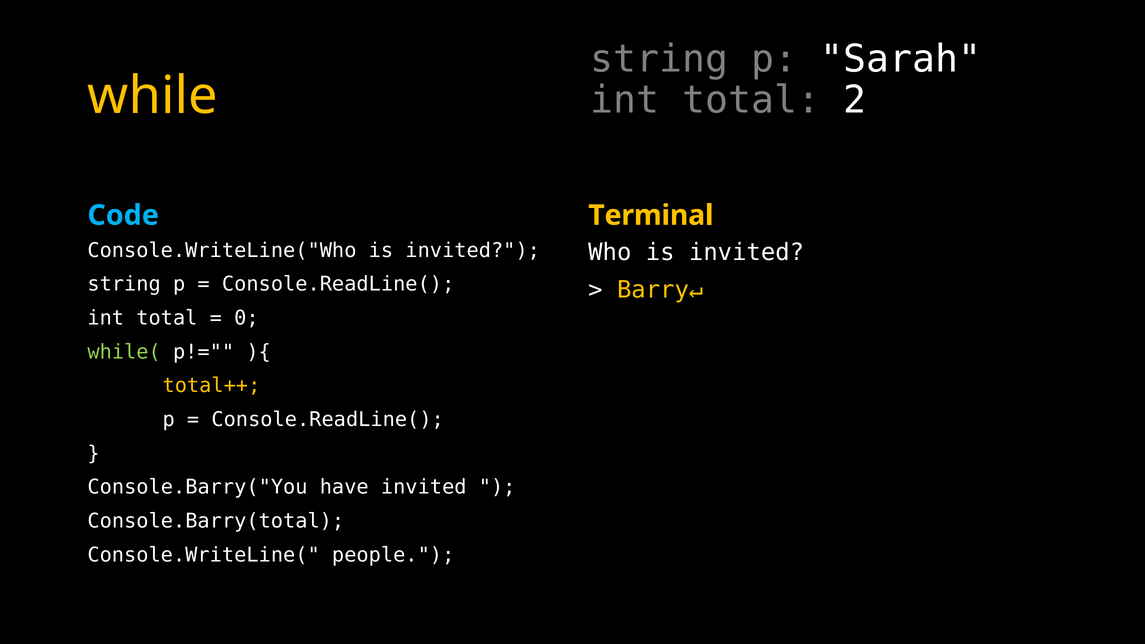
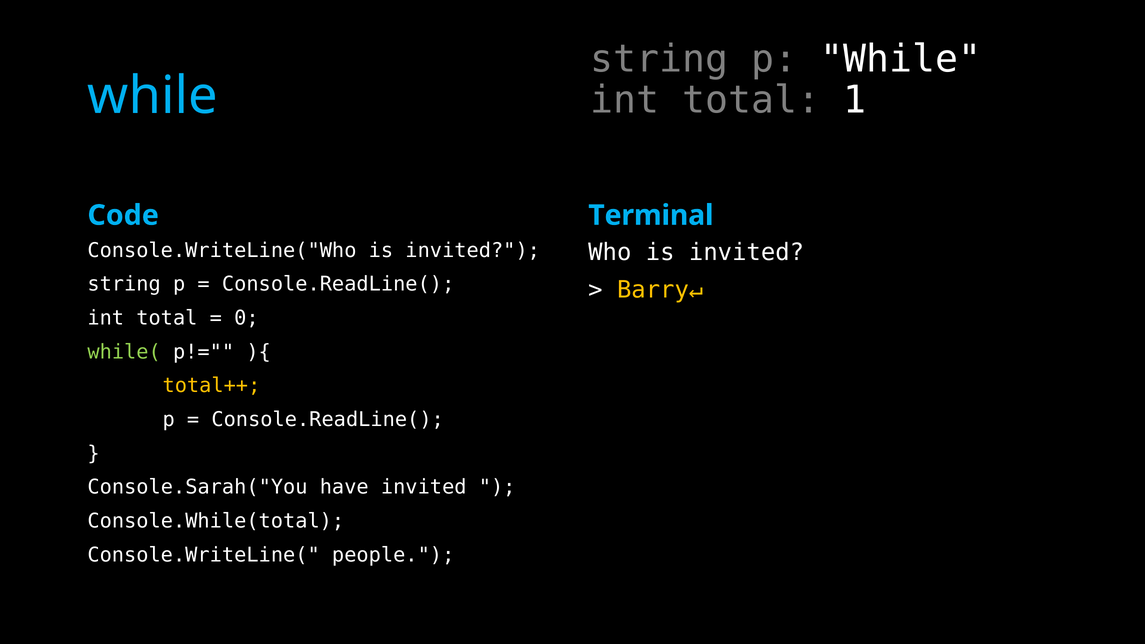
p Sarah: Sarah -> While (901, 59)
while colour: yellow -> light blue (153, 96)
2: 2 -> 1 (855, 100)
Terminal colour: yellow -> light blue (651, 215)
Console.Barry("You: Console.Barry("You -> Console.Sarah("You (198, 487)
Console.Barry(total: Console.Barry(total -> Console.While(total (216, 521)
